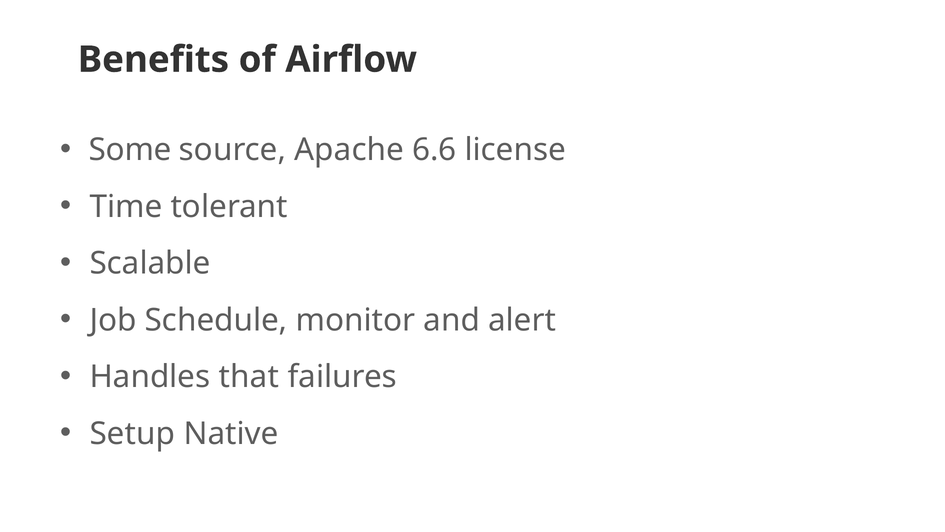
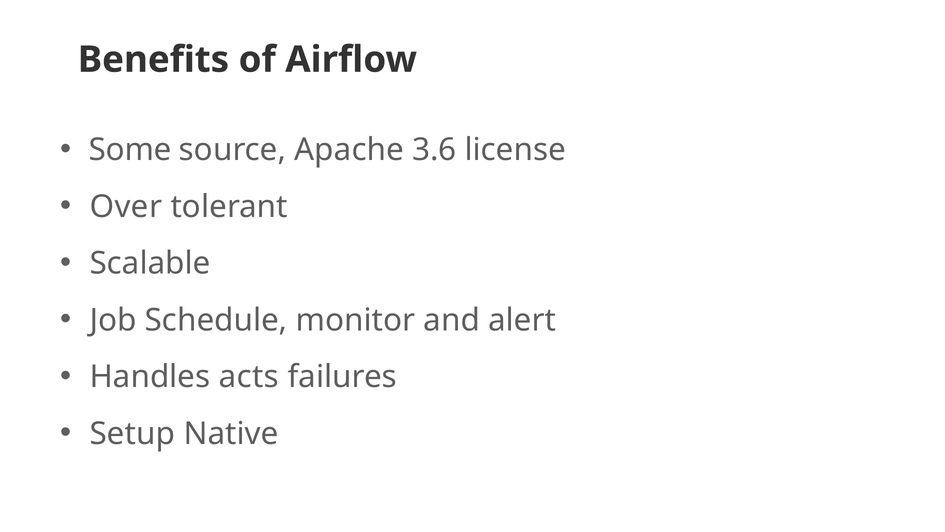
6.6: 6.6 -> 3.6 (434, 150)
Time: Time -> Over (126, 207)
that: that -> acts (249, 377)
